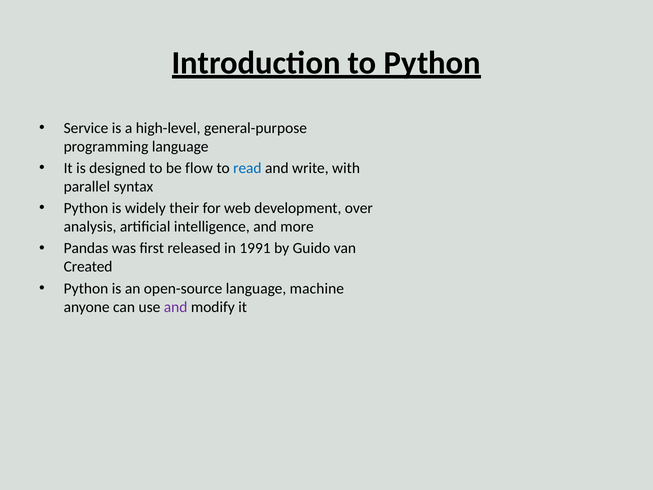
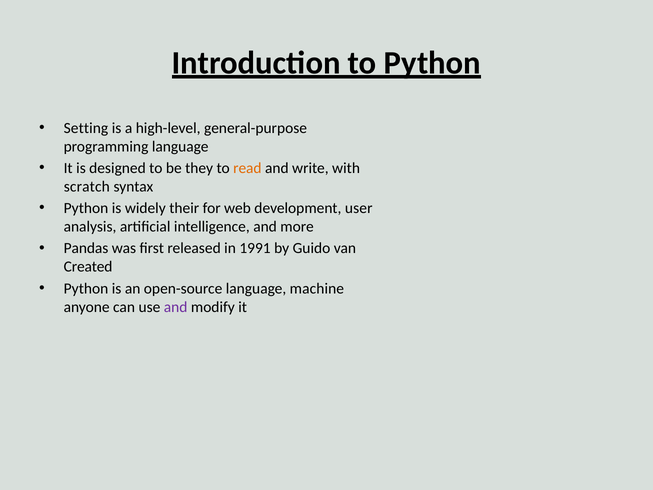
Service: Service -> Setting (86, 128)
flow: flow -> they (199, 168)
read colour: blue -> orange (247, 168)
parallel: parallel -> scratch (87, 186)
over: over -> user (359, 208)
